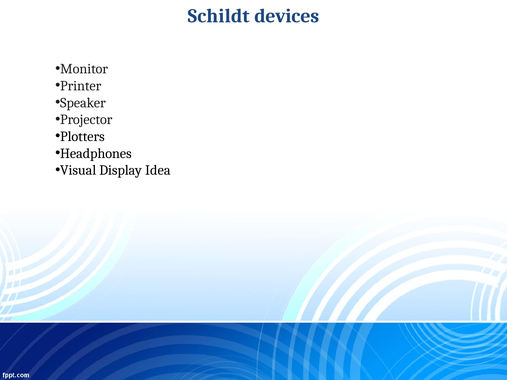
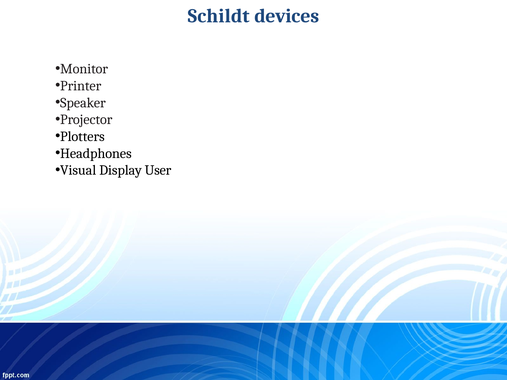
Idea: Idea -> User (158, 170)
